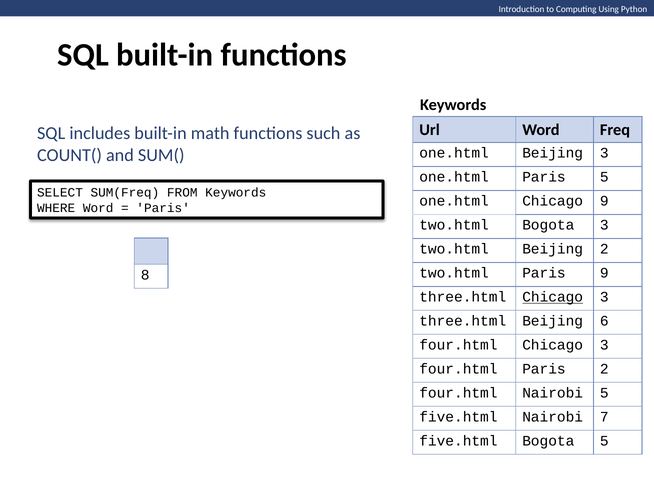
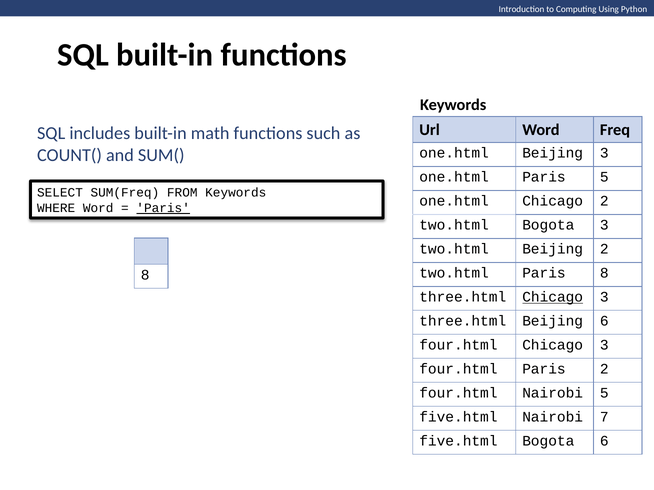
Chicago 9: 9 -> 2 (604, 201)
Paris underline: none -> present (163, 208)
Paris 9: 9 -> 8 (604, 273)
Bogota 5: 5 -> 6 (604, 441)
